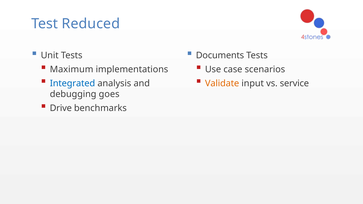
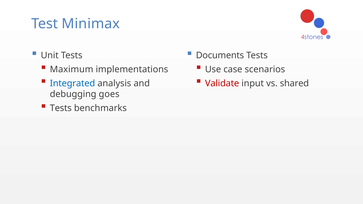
Reduced: Reduced -> Minimax (91, 24)
Validate colour: orange -> red (222, 83)
service: service -> shared (294, 83)
Drive: Drive -> Tests (61, 108)
